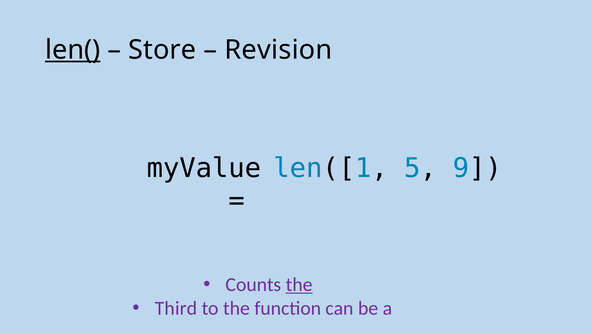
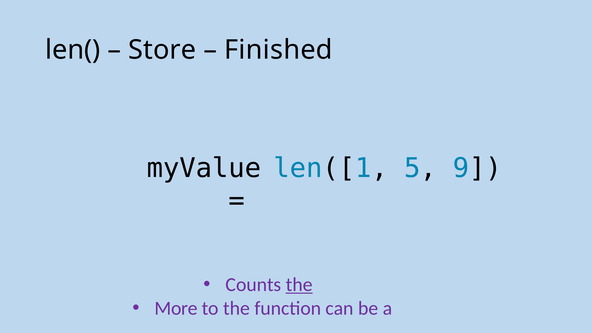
len( underline: present -> none (73, 50)
Revision: Revision -> Finished (278, 50)
Third: Third -> More (176, 308)
